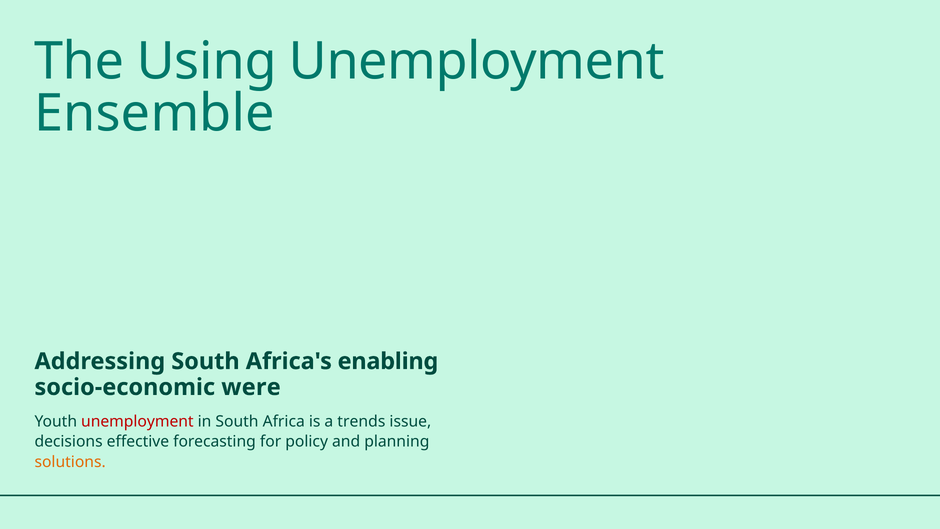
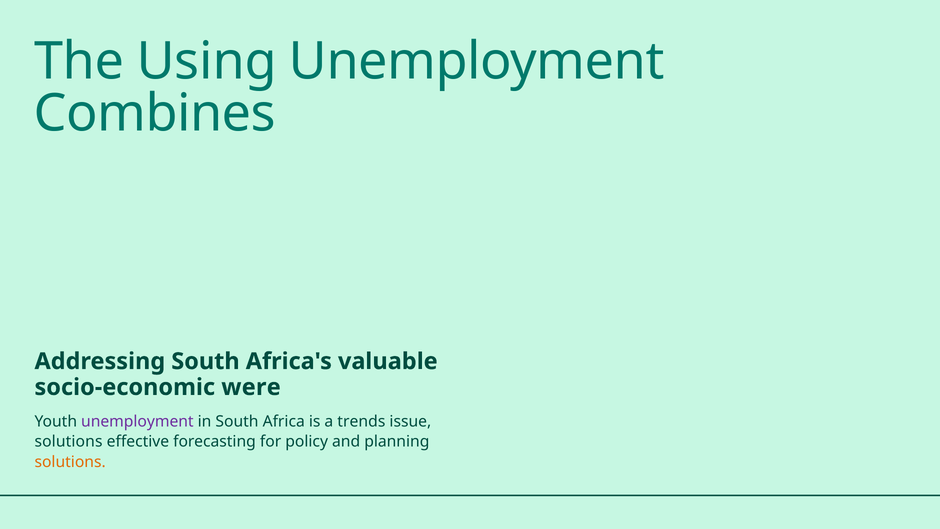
Ensemble: Ensemble -> Combines (155, 113)
enabling: enabling -> valuable (388, 361)
unemployment colour: red -> purple (137, 421)
decisions: decisions -> solutions (69, 442)
